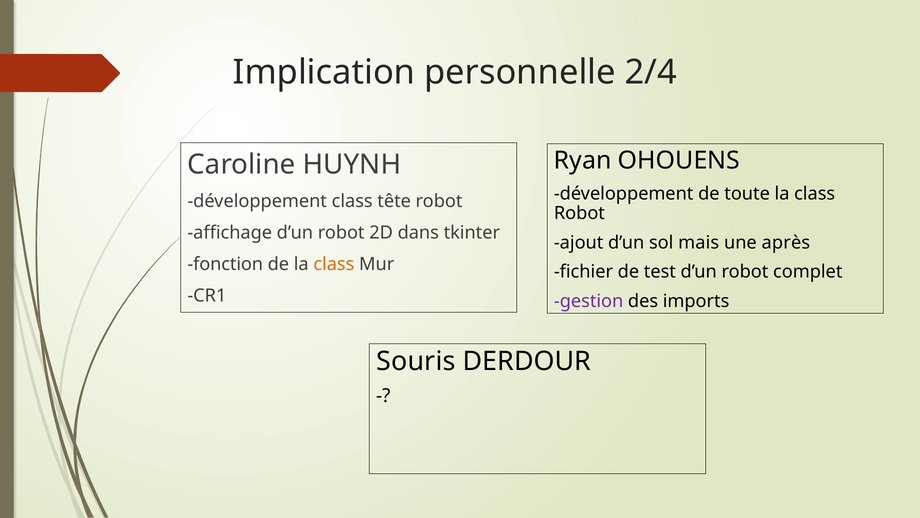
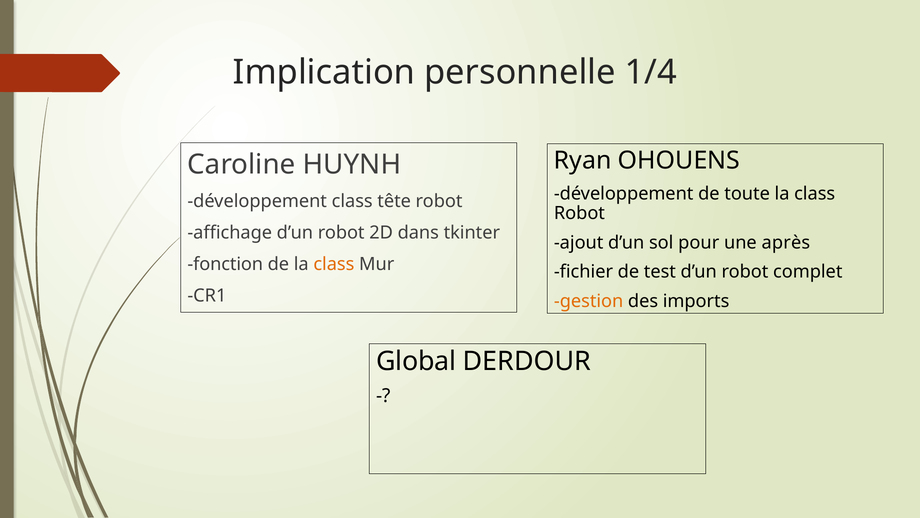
2/4: 2/4 -> 1/4 (651, 72)
mais: mais -> pour (699, 242)
gestion colour: purple -> orange (589, 301)
Souris: Souris -> Global (416, 361)
